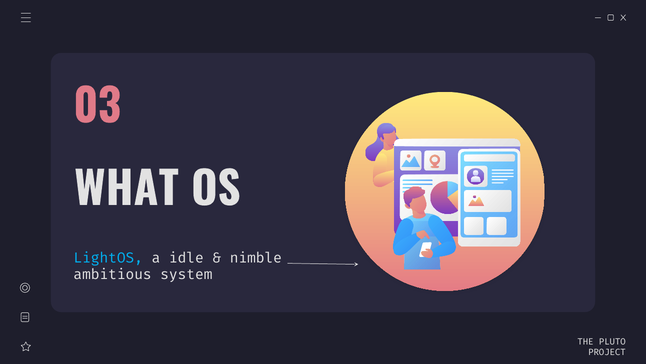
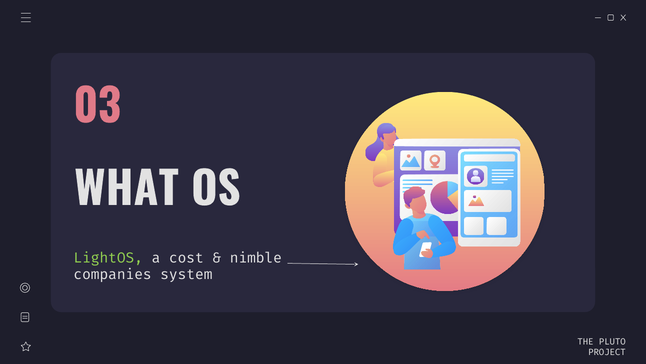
LightOS colour: light blue -> light green (108, 257)
idle: idle -> cost (186, 257)
ambitious: ambitious -> companies (113, 274)
